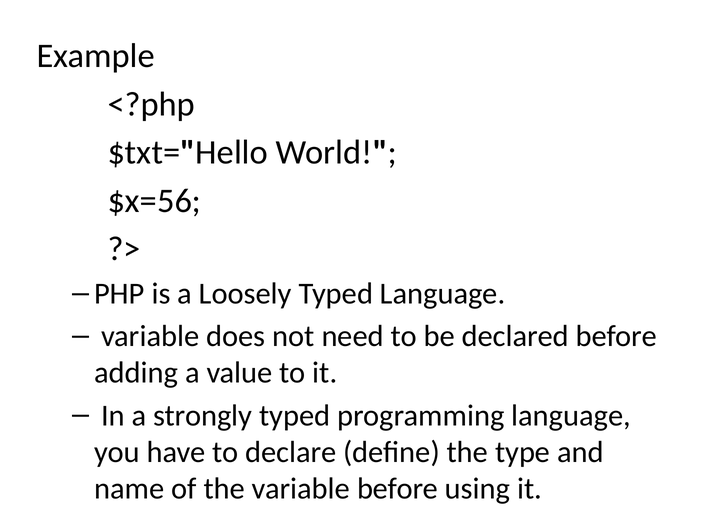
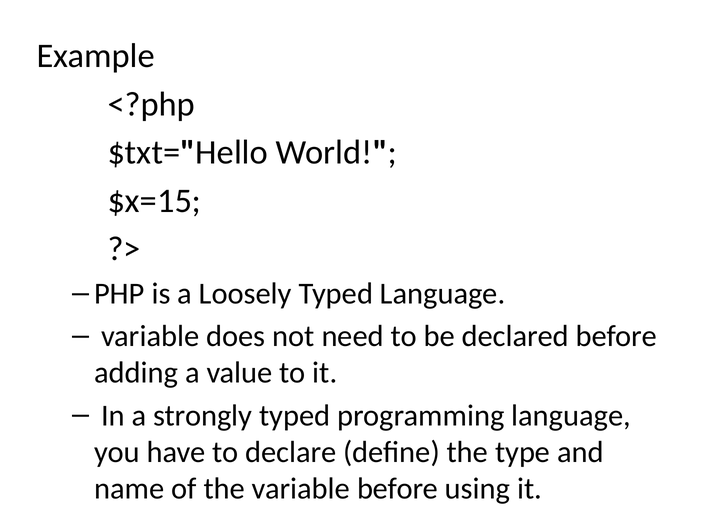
$x=56: $x=56 -> $x=15 (154, 201)
